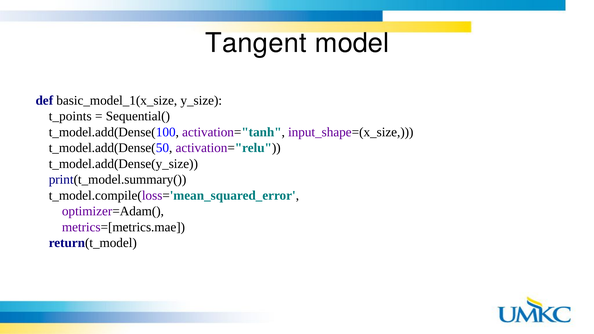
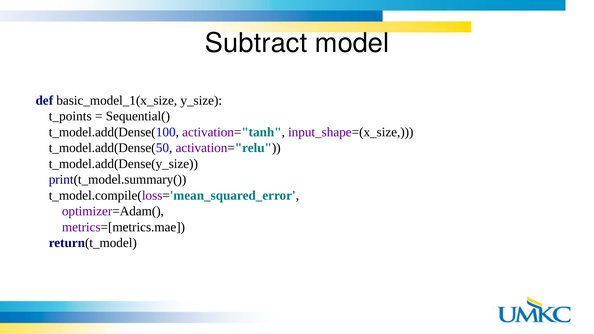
Tangent: Tangent -> Subtract (256, 43)
